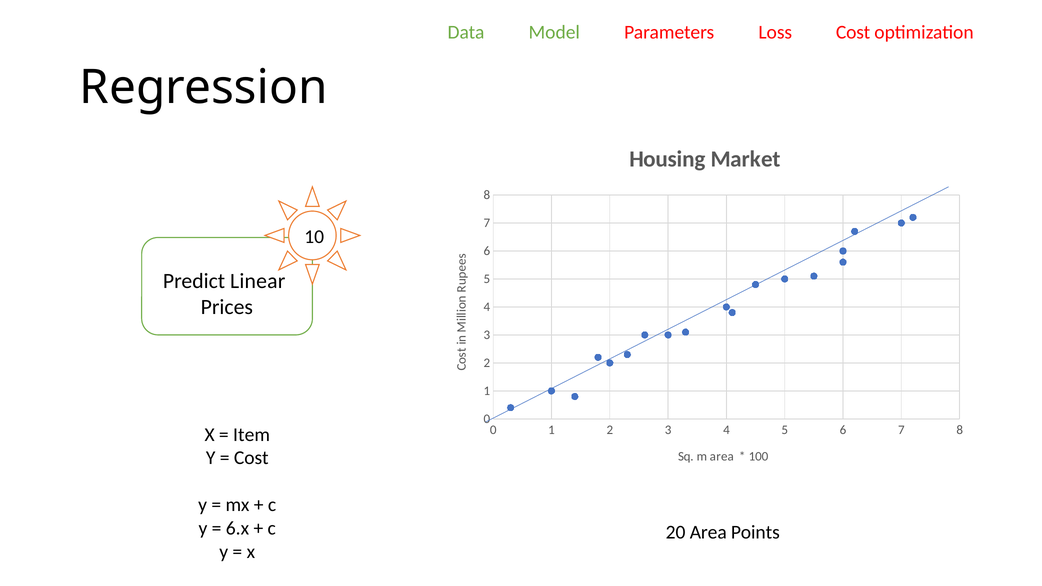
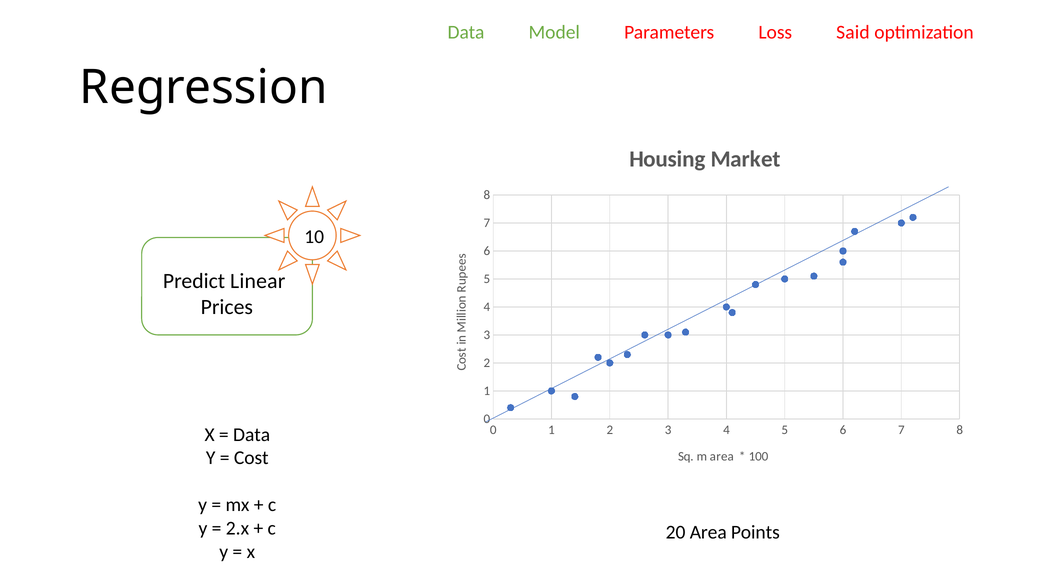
Loss Cost: Cost -> Said (853, 32)
Item: Item -> Data (252, 435)
6.x: 6.x -> 2.x (237, 528)
